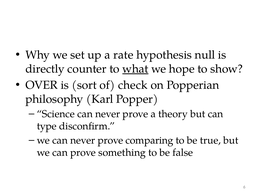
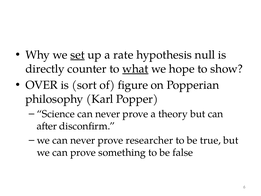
set underline: none -> present (78, 55)
check: check -> figure (133, 85)
type: type -> after (47, 126)
comparing: comparing -> researcher (149, 140)
